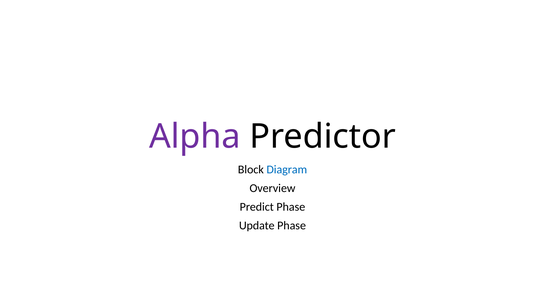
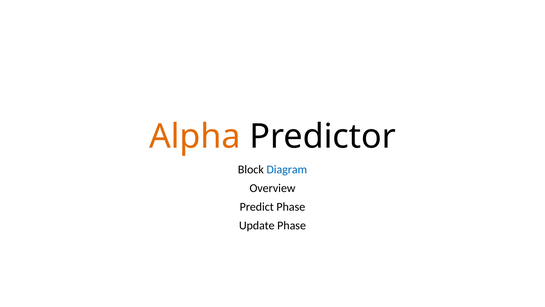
Alpha colour: purple -> orange (195, 136)
